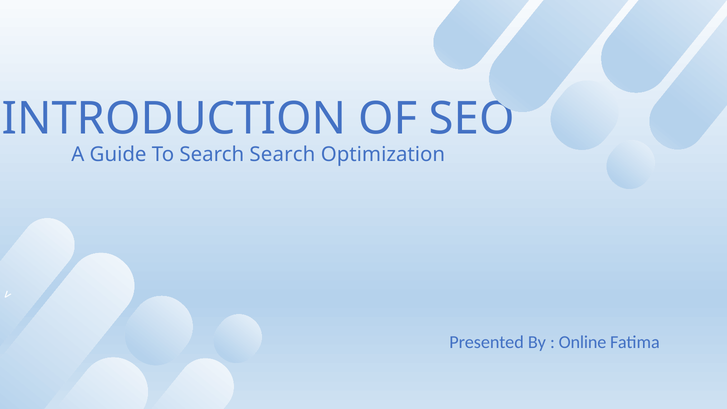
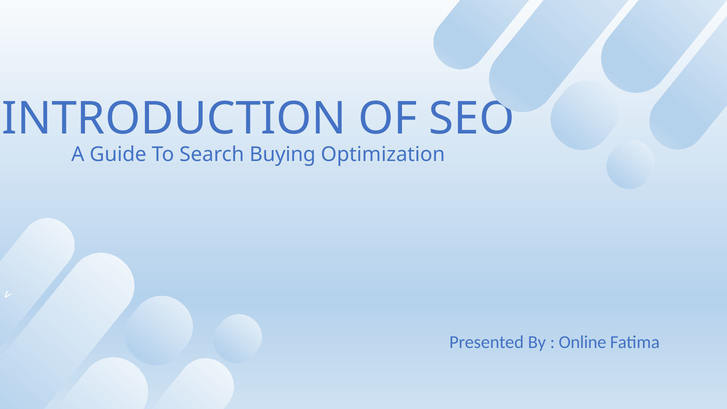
Search: Search -> Buying (283, 154)
